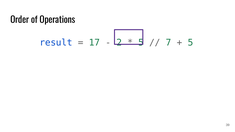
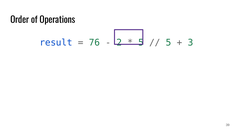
17: 17 -> 76 (94, 43)
7: 7 -> 5 (168, 43)
5: 5 -> 3 (190, 43)
